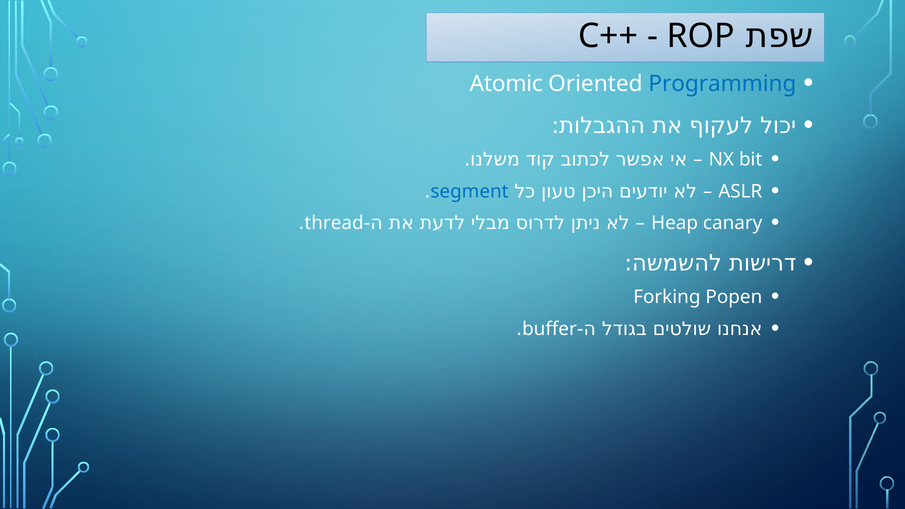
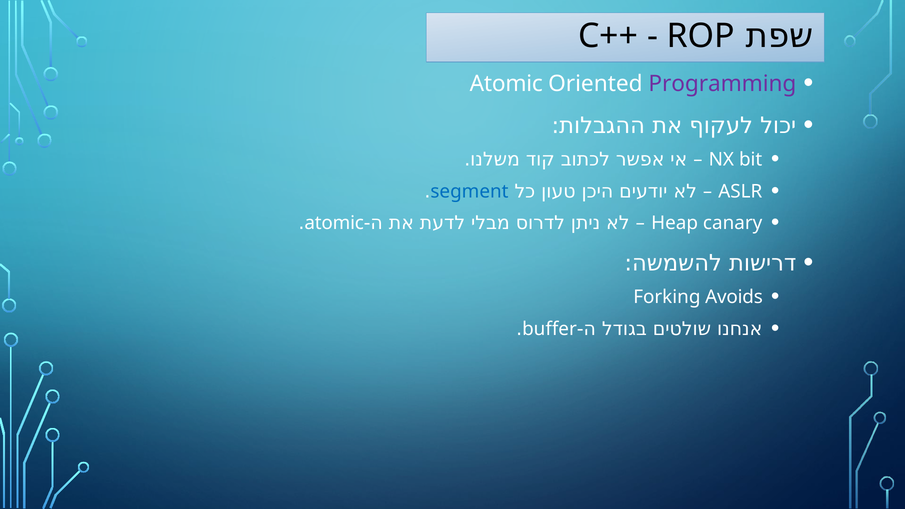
Programming colour: blue -> purple (722, 84)
thread: thread -> atomic (334, 223)
Popen: Popen -> Avoids (734, 297)
